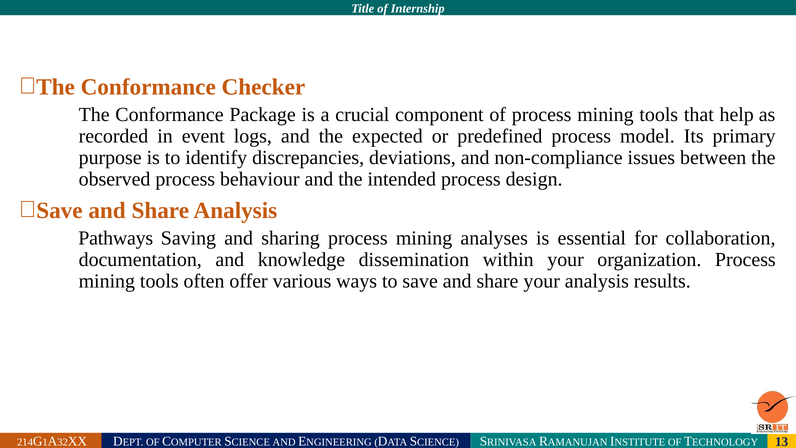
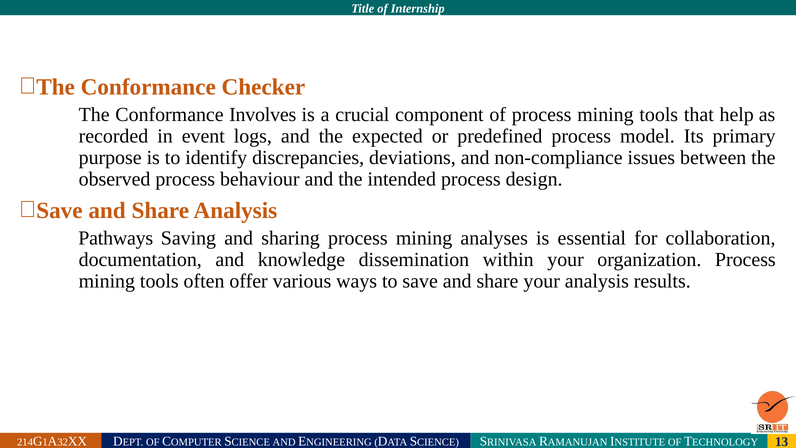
Package: Package -> Involves (263, 114)
